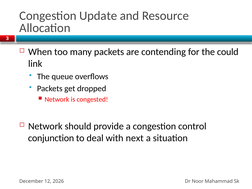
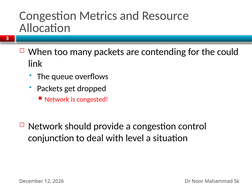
Update: Update -> Metrics (98, 16)
next: next -> level (135, 138)
